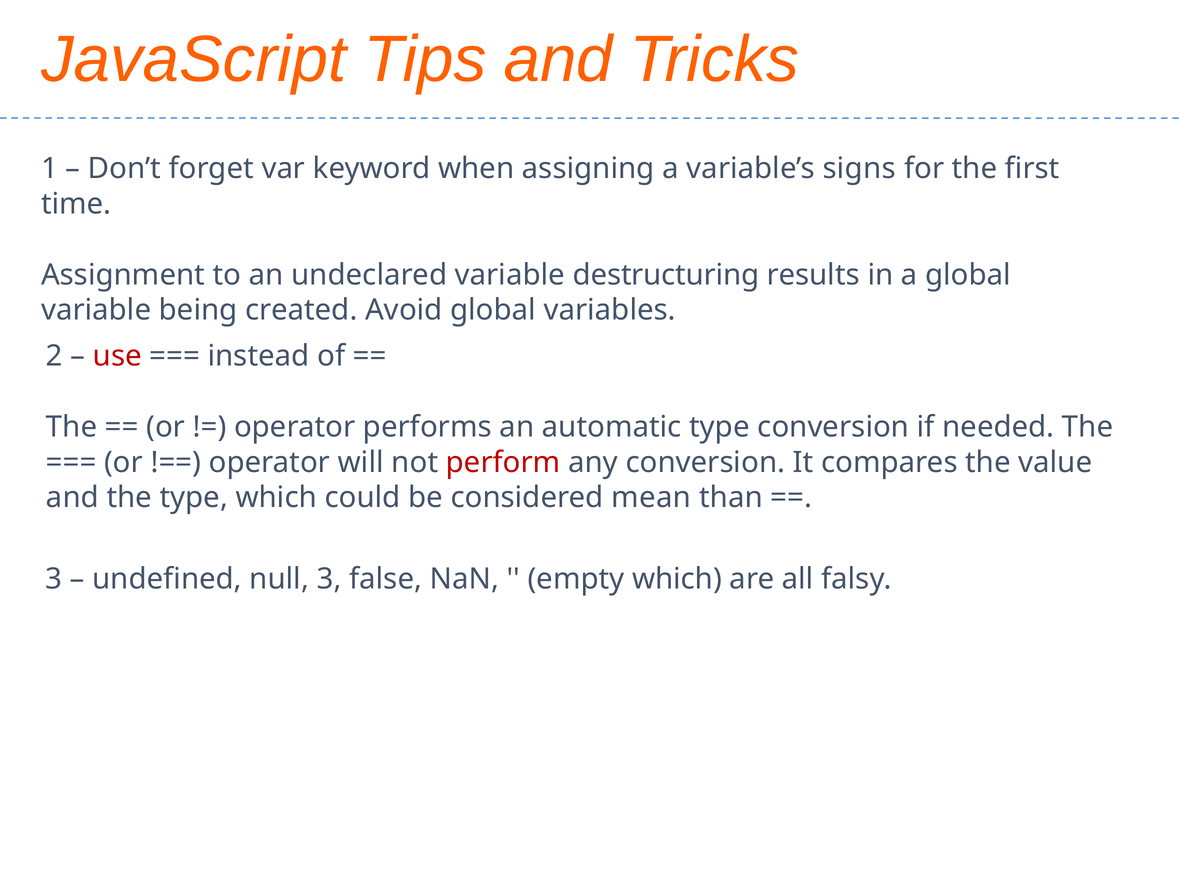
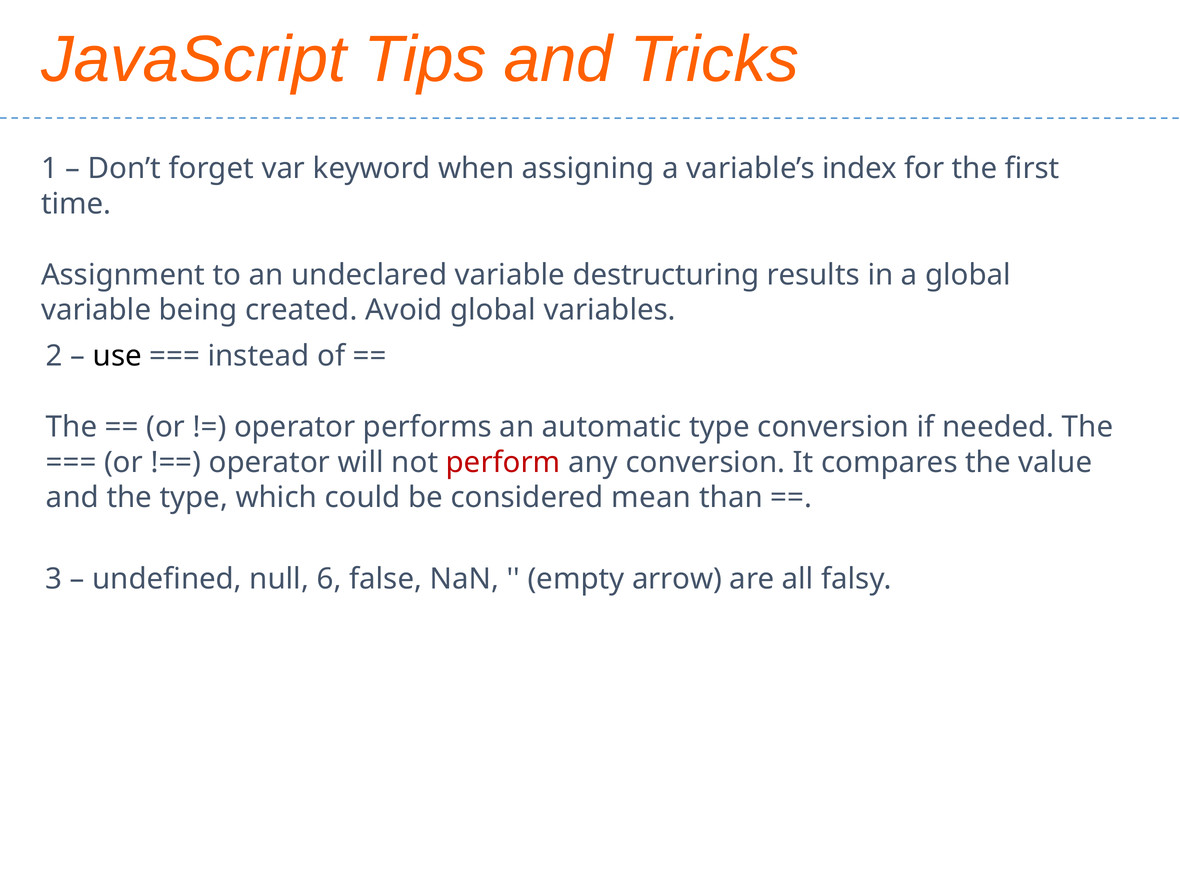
signs: signs -> index (860, 169)
use colour: red -> black (117, 356)
null 3: 3 -> 6 (329, 579)
empty which: which -> arrow (677, 579)
